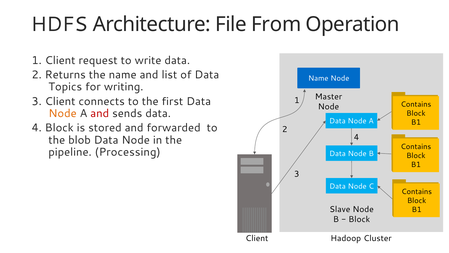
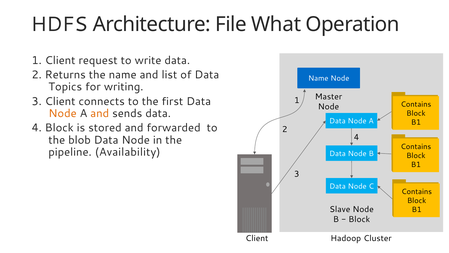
From: From -> What (276, 24)
and colour: red -> orange (100, 113)
Processing: Processing -> Availability (128, 152)
